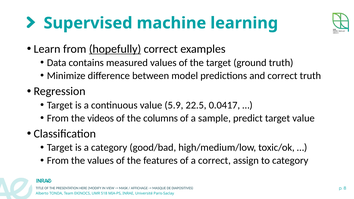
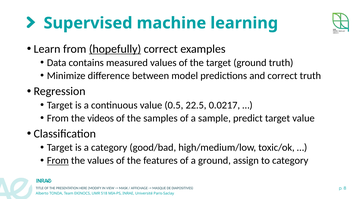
5.9: 5.9 -> 0.5 (174, 105)
0.0417: 0.0417 -> 0.0217 (224, 105)
columns: columns -> samples (160, 118)
From underline: none -> present (58, 161)
a correct: correct -> ground (214, 161)
